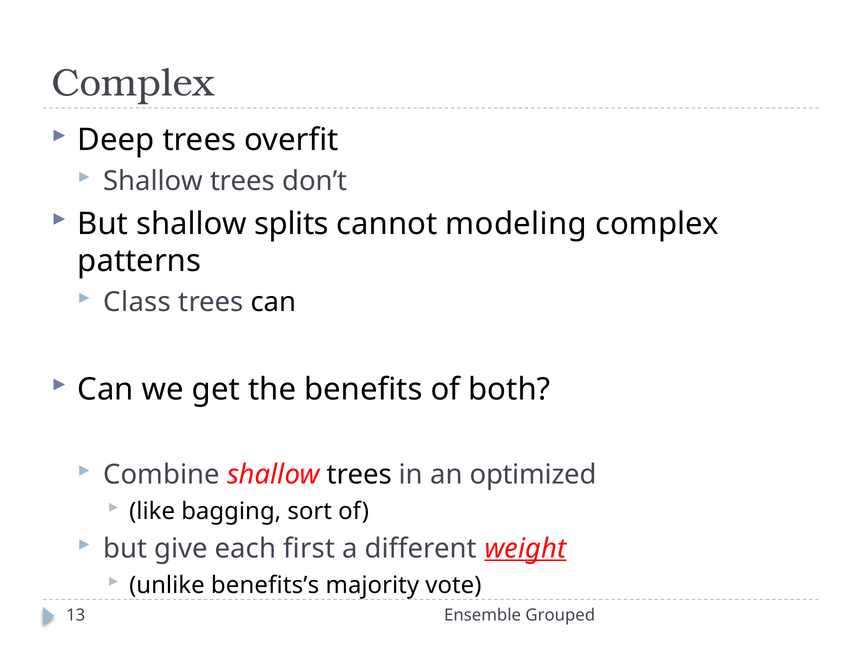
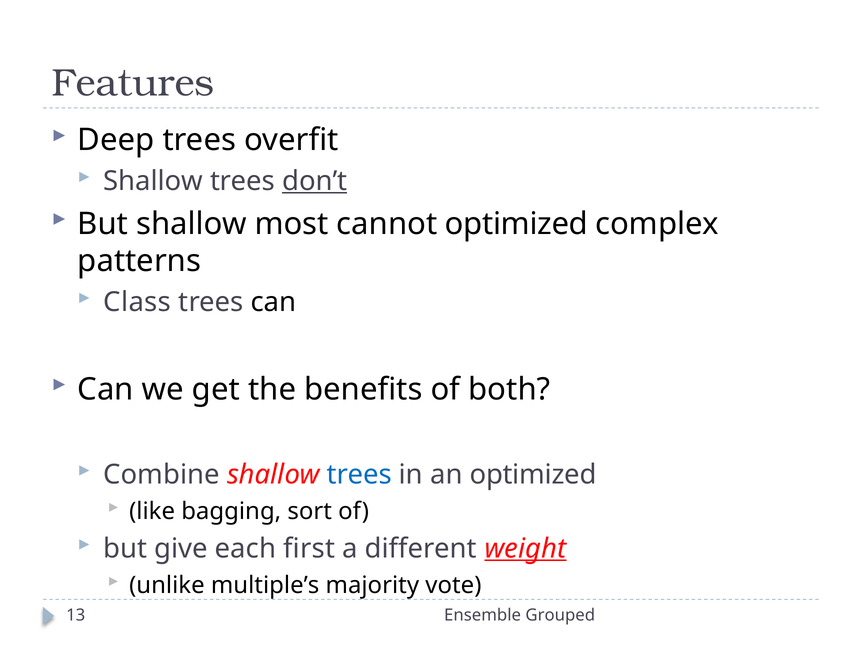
Complex: Complex -> Features (133, 83)
don’t underline: none -> present (315, 181)
splits: splits -> most (291, 224)
cannot modeling: modeling -> optimized (516, 224)
trees colour: black -> blue (359, 474)
benefits’s: benefits’s -> multiple’s (265, 585)
